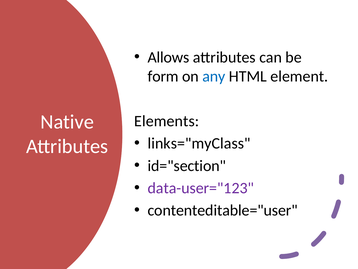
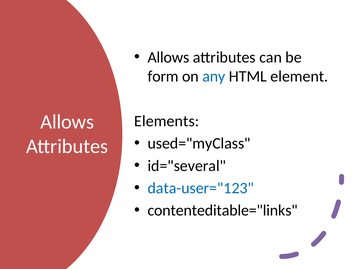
Native: Native -> Allows (67, 122)
links="myClass: links="myClass -> used="myClass (199, 143)
id="section: id="section -> id="several (187, 165)
data-user="123 colour: purple -> blue (201, 188)
contenteditable="user: contenteditable="user -> contenteditable="links (223, 210)
